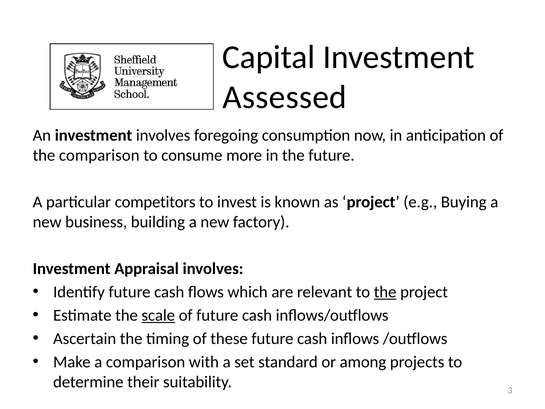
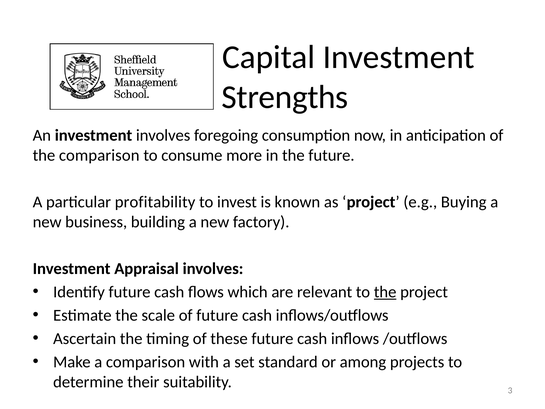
Assessed: Assessed -> Strengths (285, 97)
competitors: competitors -> profitability (155, 202)
scale underline: present -> none (158, 315)
